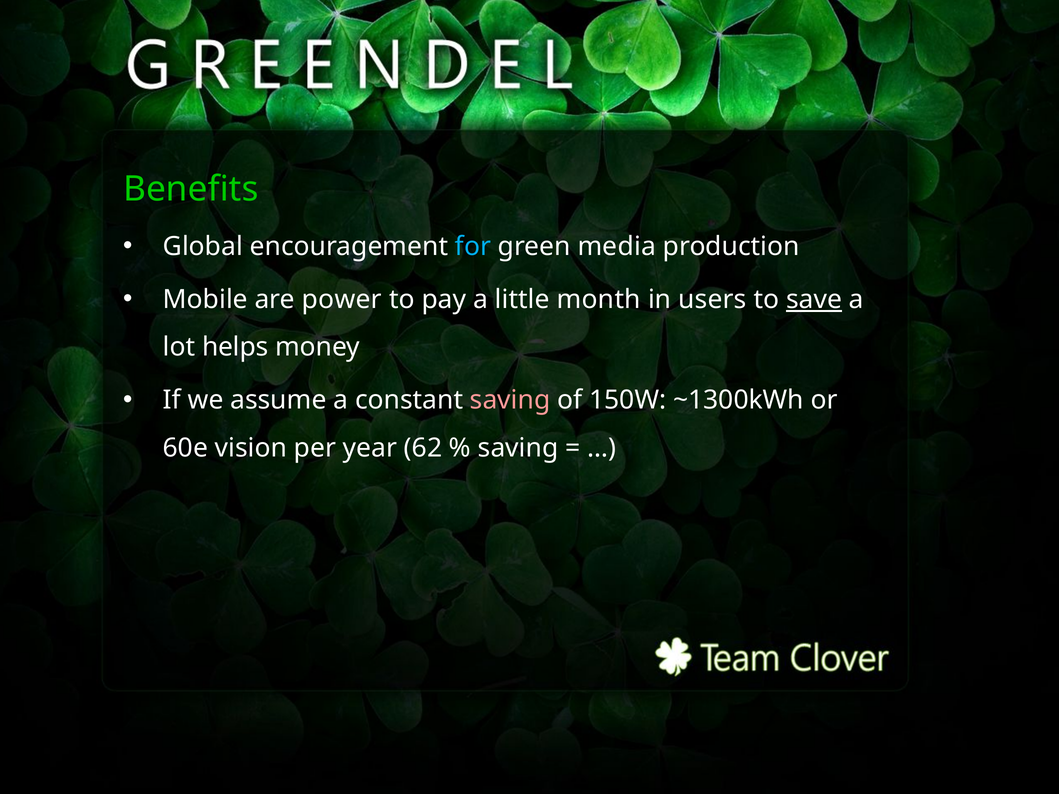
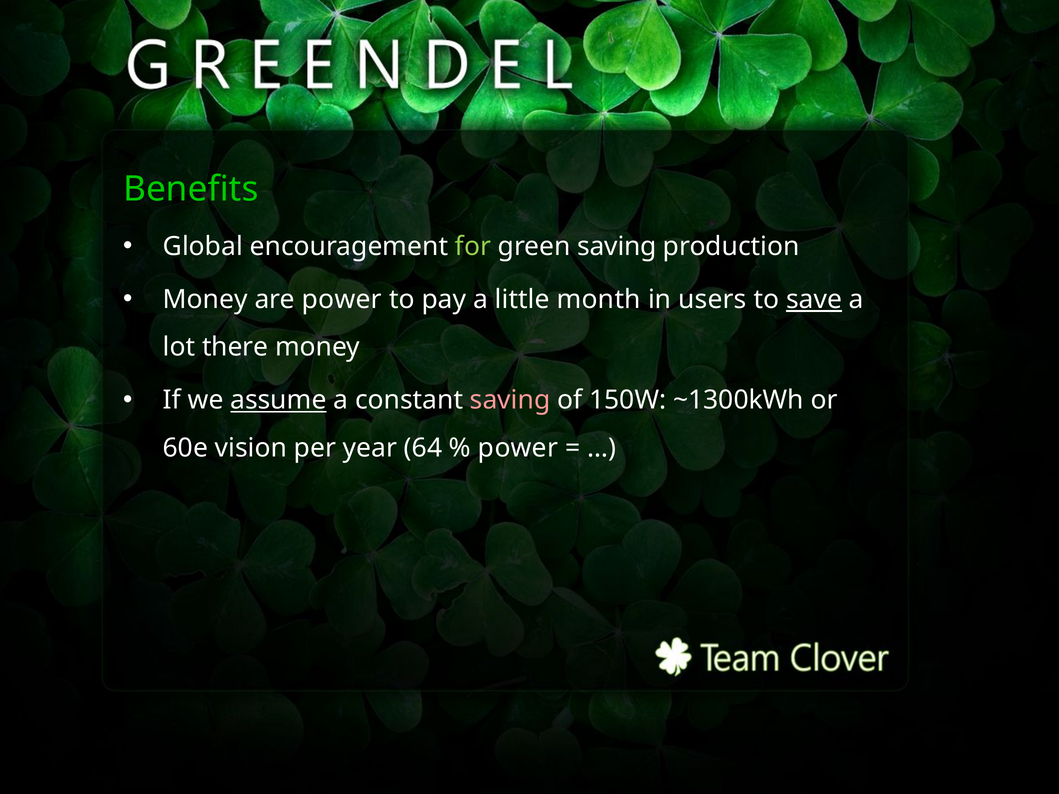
for colour: light blue -> light green (473, 247)
green media: media -> saving (617, 247)
Mobile: Mobile -> Money (205, 300)
helps: helps -> there (235, 347)
assume underline: none -> present (278, 400)
62: 62 -> 64 (423, 448)
saving: saving -> power (518, 448)
